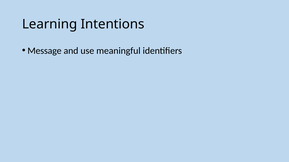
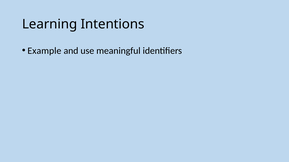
Message: Message -> Example (44, 51)
